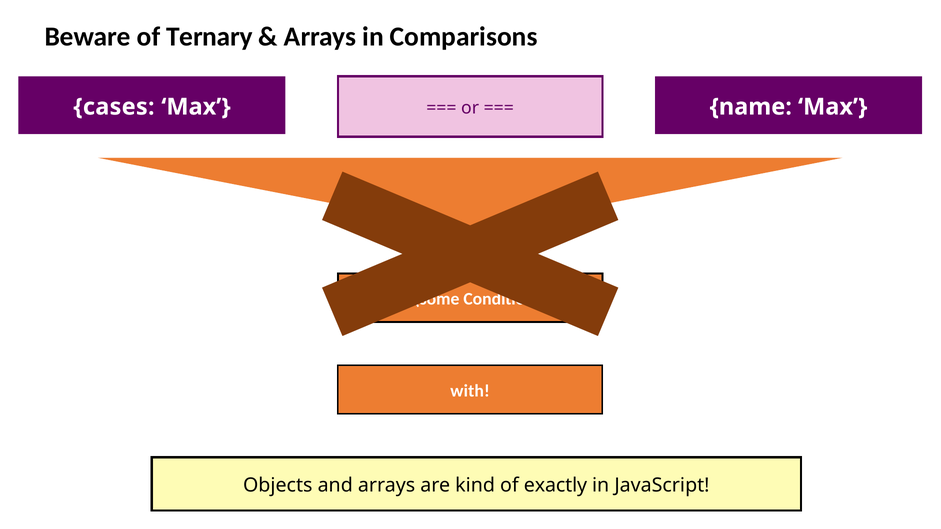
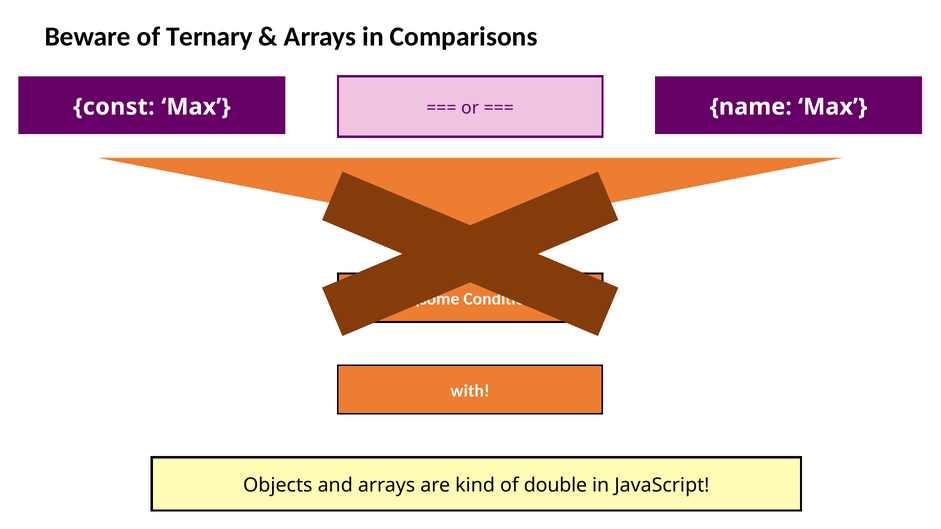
cases: cases -> const (114, 107)
exactly: exactly -> double (556, 485)
